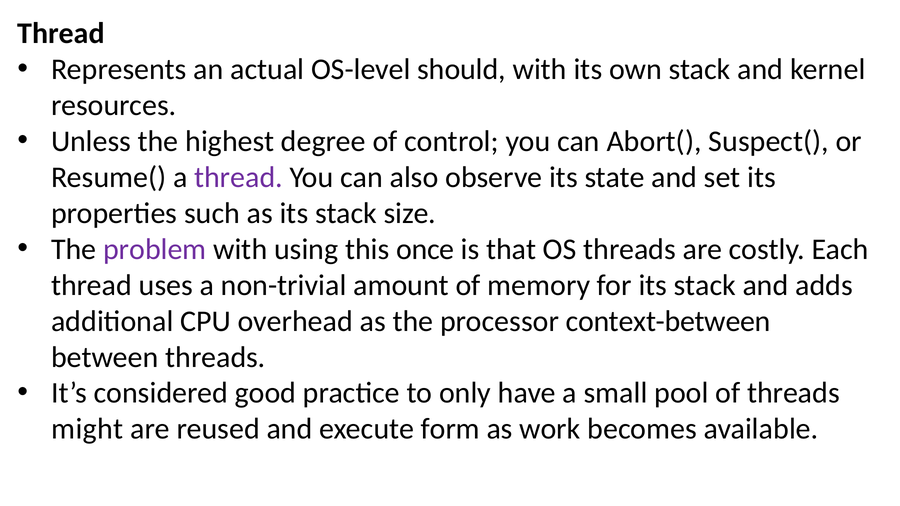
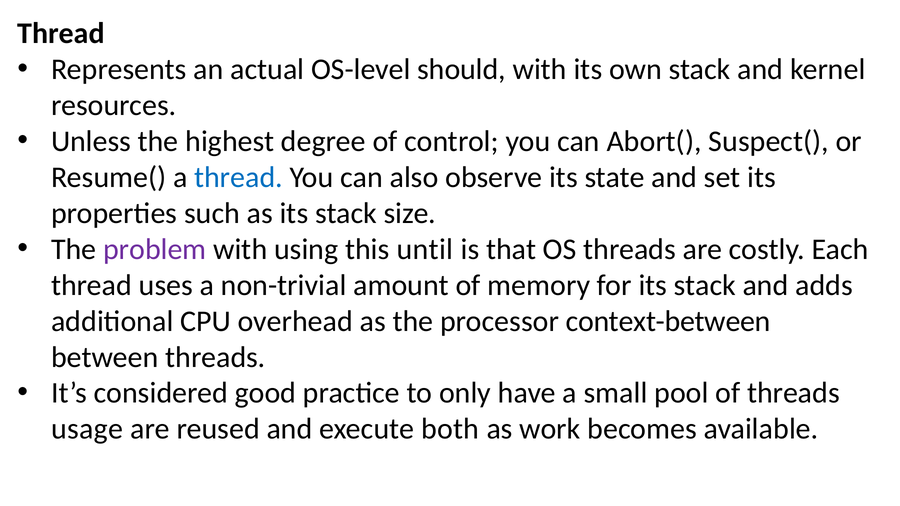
thread colour: purple -> blue (239, 177)
once: once -> until (425, 249)
might: might -> usage (87, 429)
form: form -> both (450, 429)
